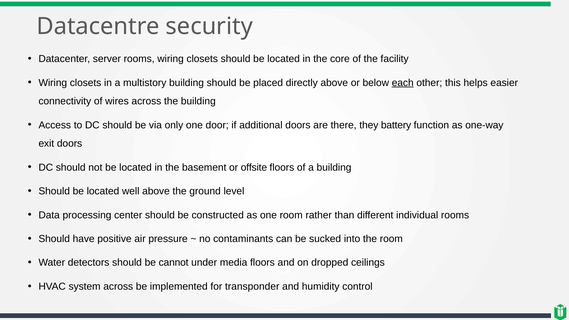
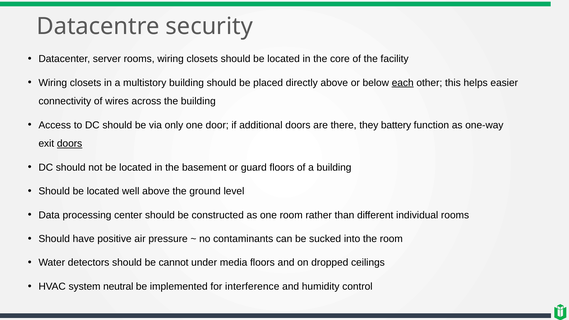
doors underline: none -> present (70, 144)
offsite: offsite -> guard (254, 167)
system across: across -> neutral (118, 287)
transponder: transponder -> interference (252, 287)
